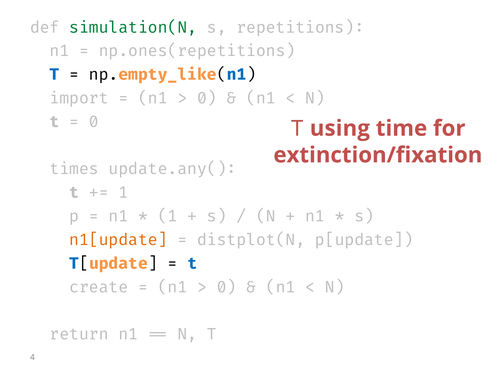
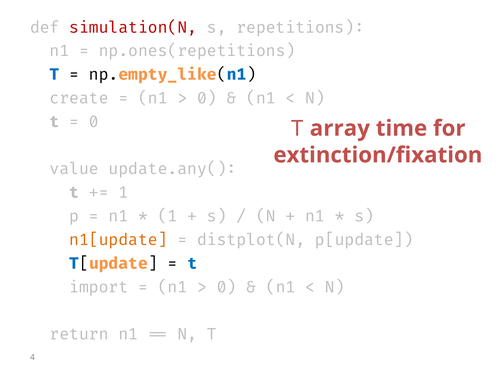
simulation(N colour: green -> red (133, 27)
import: import -> create (79, 98)
using: using -> array (340, 128)
times: times -> value (74, 169)
create: create -> import (99, 287)
